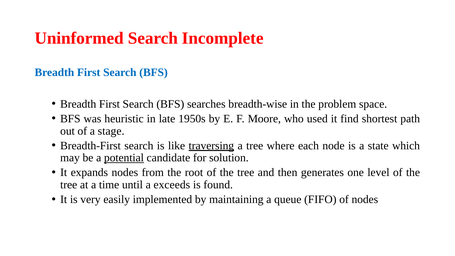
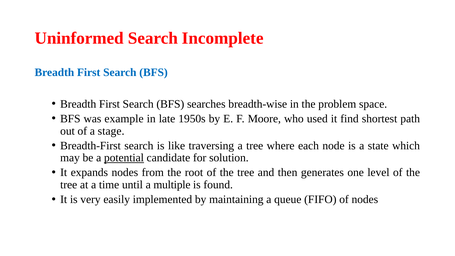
heuristic: heuristic -> example (124, 119)
traversing underline: present -> none (211, 146)
exceeds: exceeds -> multiple (172, 185)
